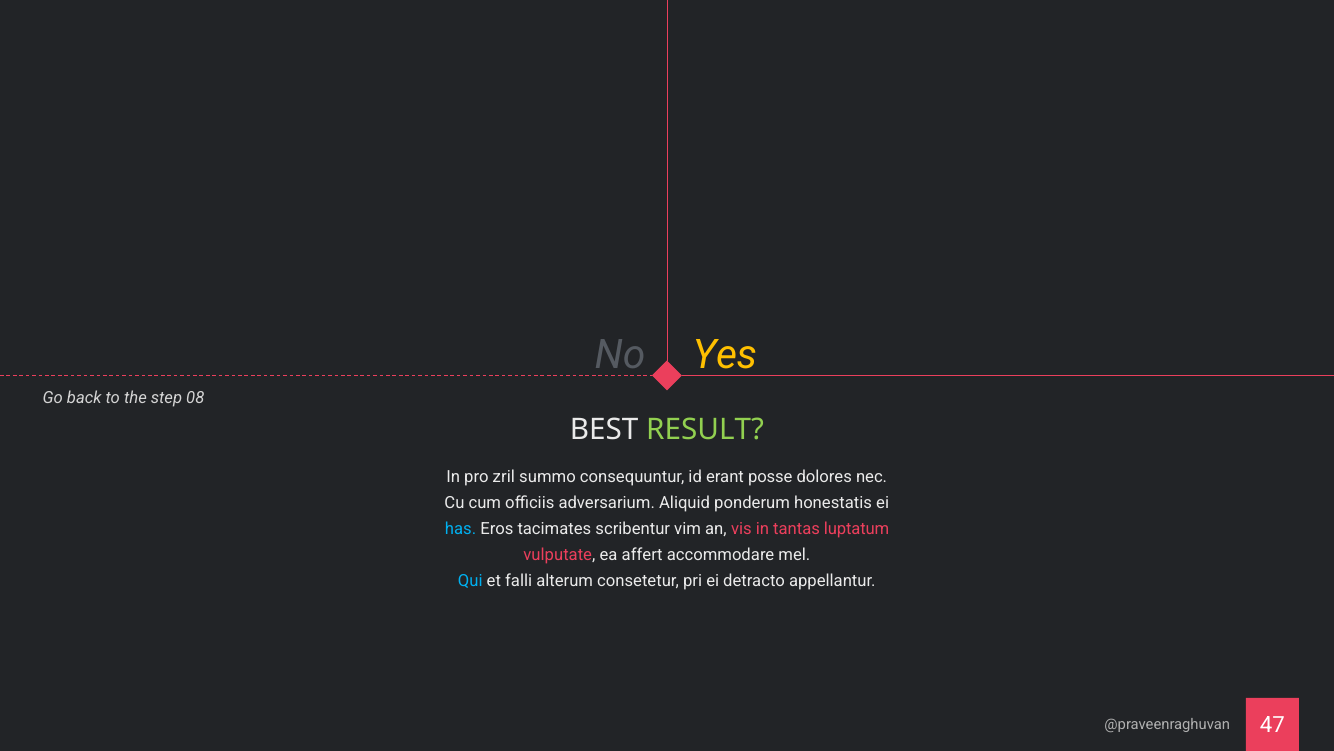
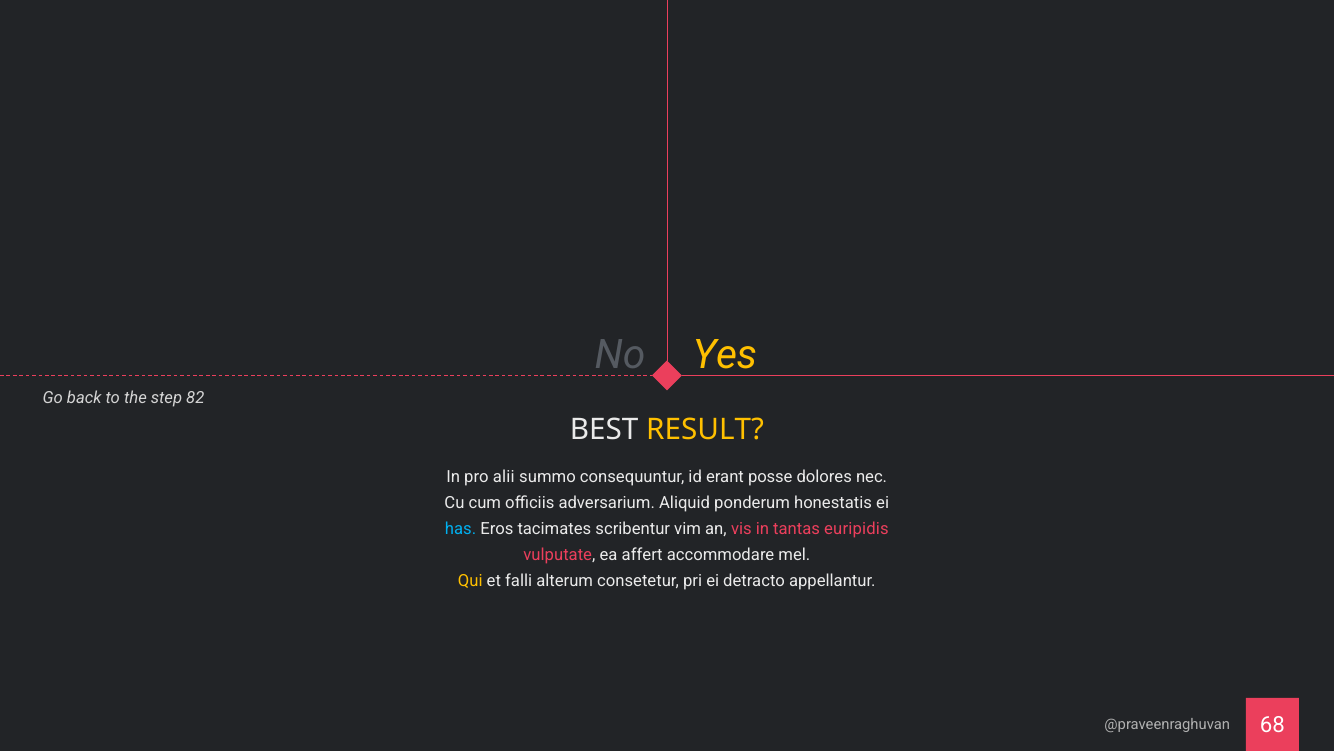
08: 08 -> 82 (195, 398)
RESULT colour: light green -> yellow (705, 429)
zril: zril -> alii (504, 476)
luptatum: luptatum -> euripidis (856, 528)
Qui colour: light blue -> yellow (470, 580)
47: 47 -> 68 (1272, 724)
